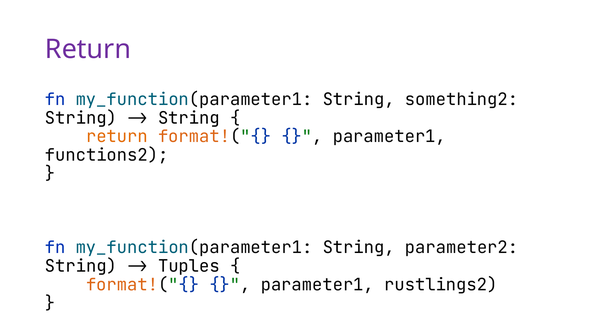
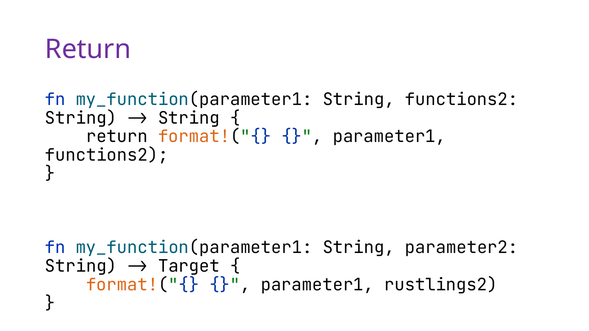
String something2: something2 -> functions2 (462, 100)
return colour: orange -> black (117, 137)
Tuples: Tuples -> Target (189, 266)
